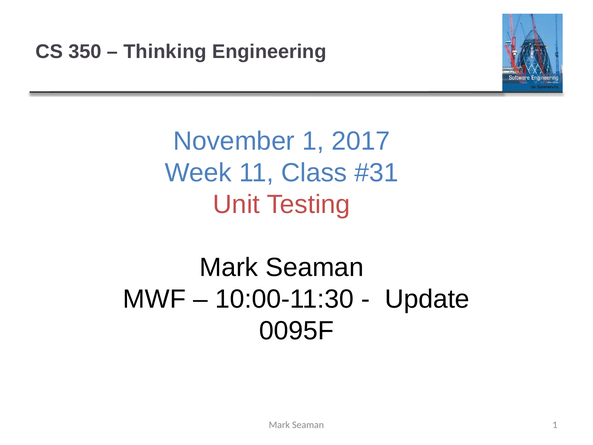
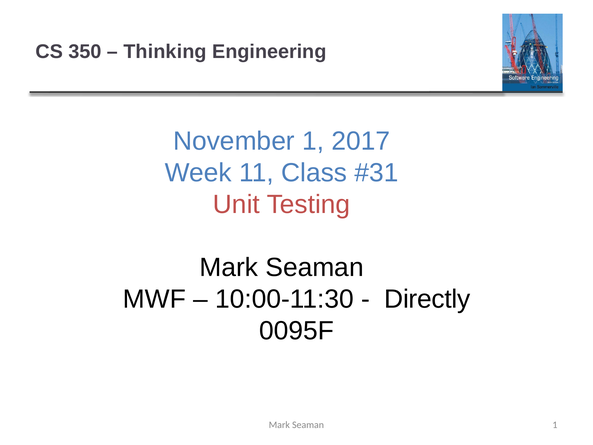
Update: Update -> Directly (427, 299)
